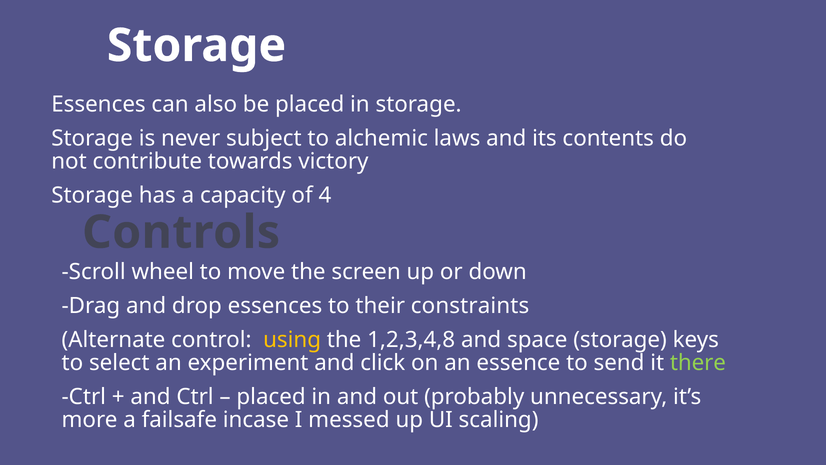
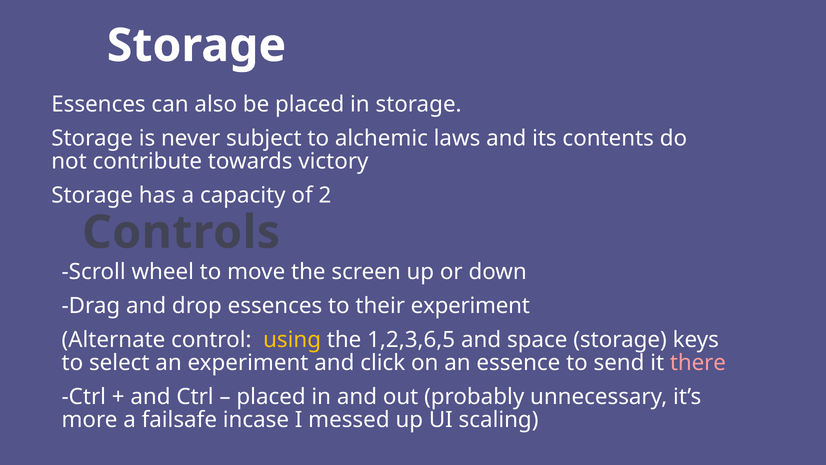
4: 4 -> 2 (325, 195)
their constraints: constraints -> experiment (470, 306)
1,2,3,4,8: 1,2,3,4,8 -> 1,2,3,6,5 (411, 340)
there colour: light green -> pink (698, 362)
